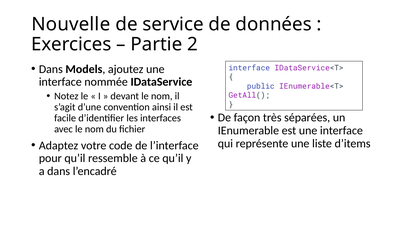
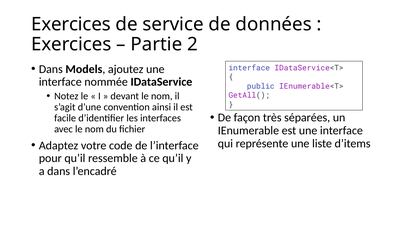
Nouvelle: Nouvelle -> Exercices (71, 24)
